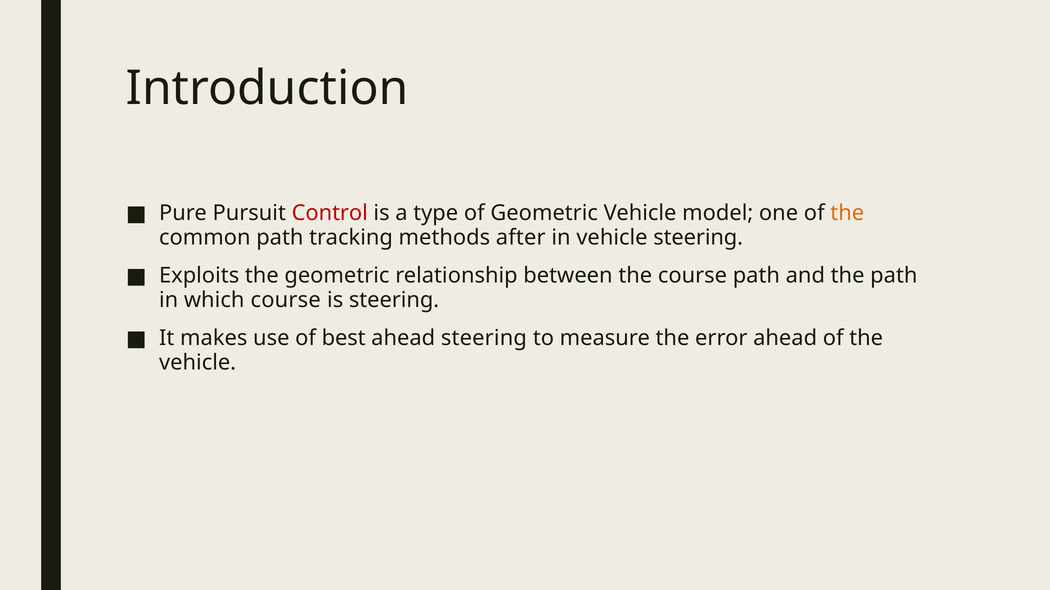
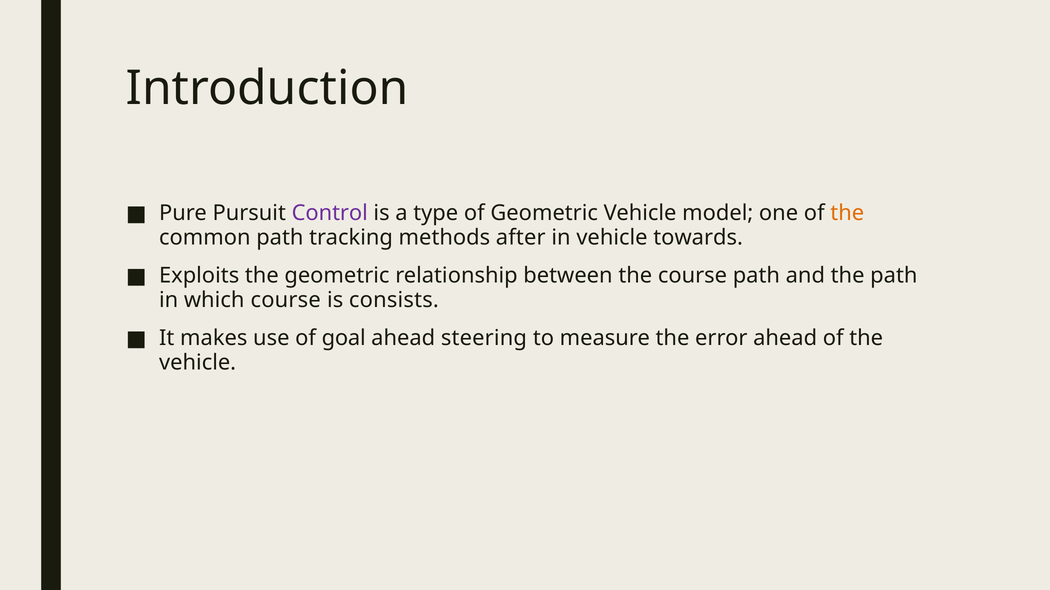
Control colour: red -> purple (330, 213)
vehicle steering: steering -> towards (698, 238)
is steering: steering -> consists (394, 301)
best: best -> goal (344, 338)
